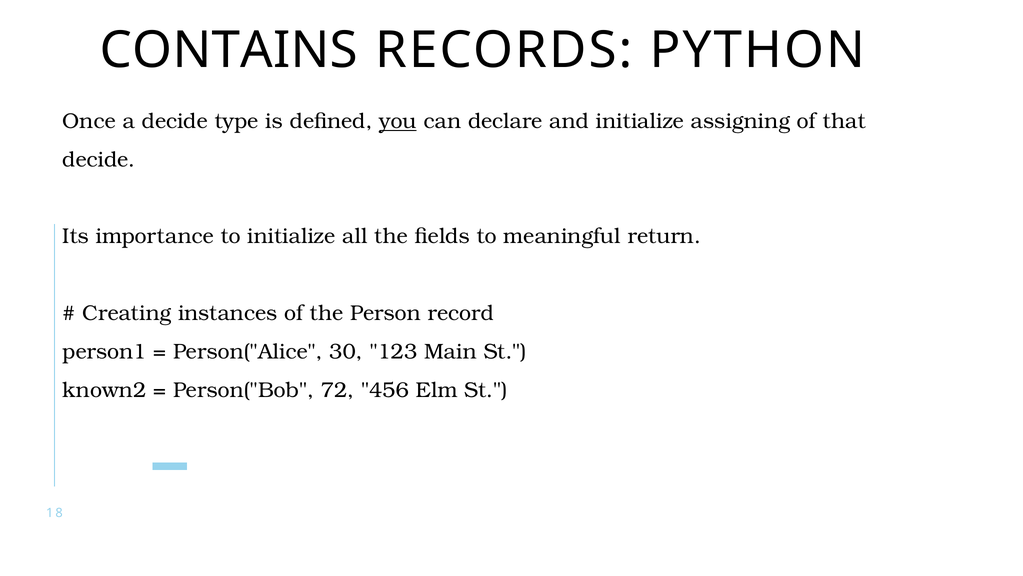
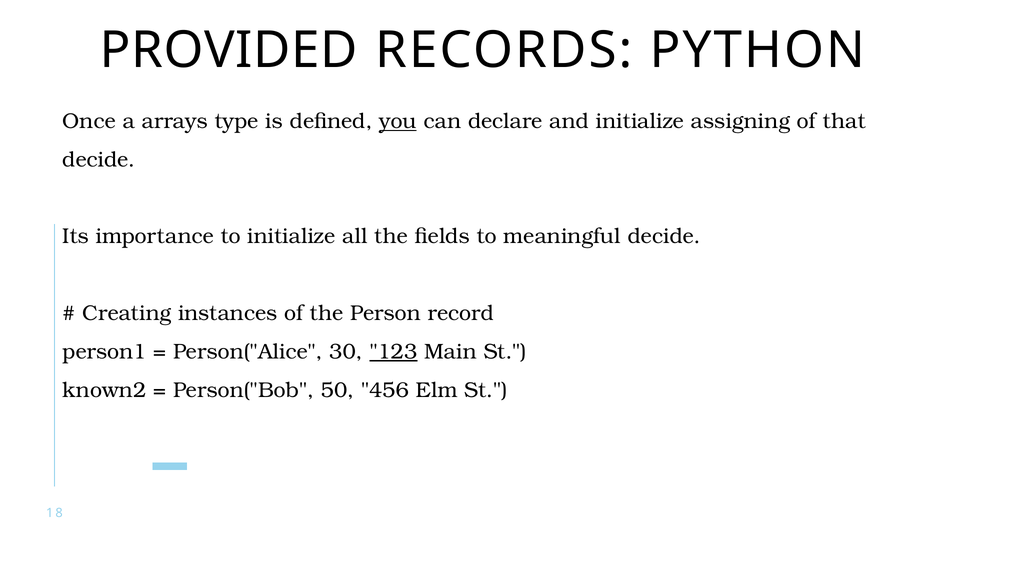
CONTAINS: CONTAINS -> PROVIDED (229, 50)
a decide: decide -> arrays (175, 121)
meaningful return: return -> decide (664, 236)
123 underline: none -> present (394, 351)
72: 72 -> 50 (338, 390)
